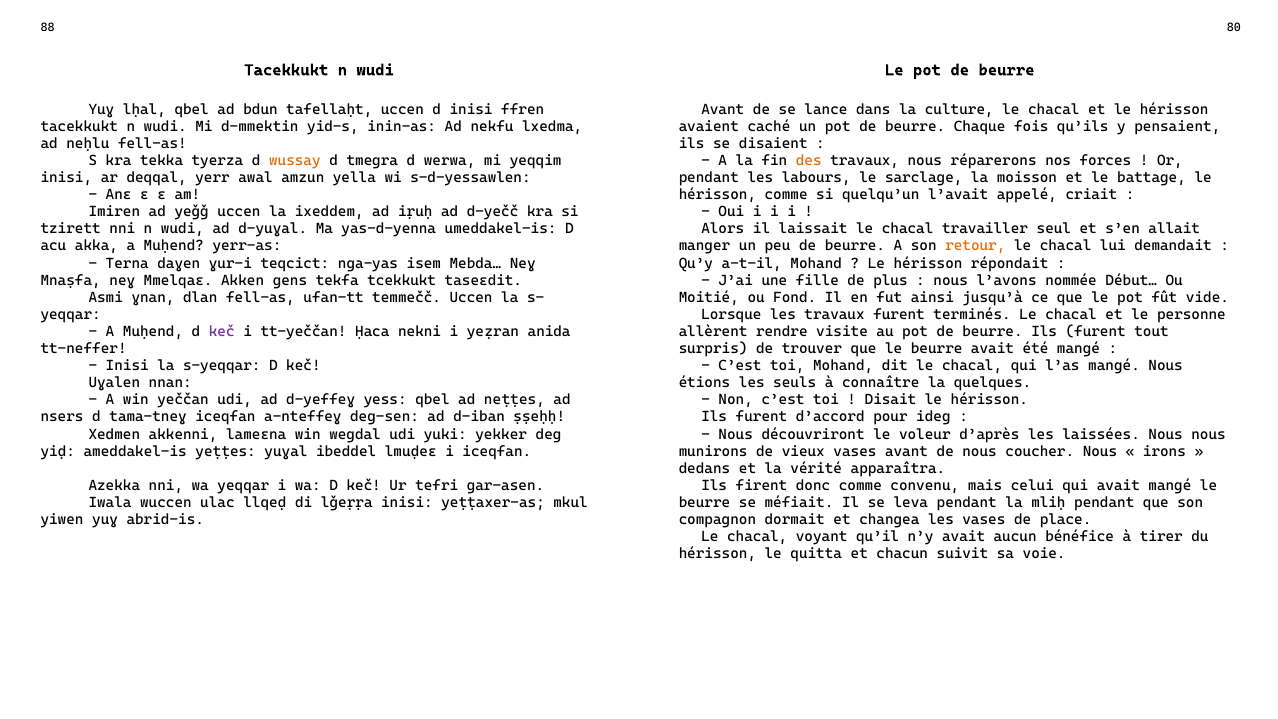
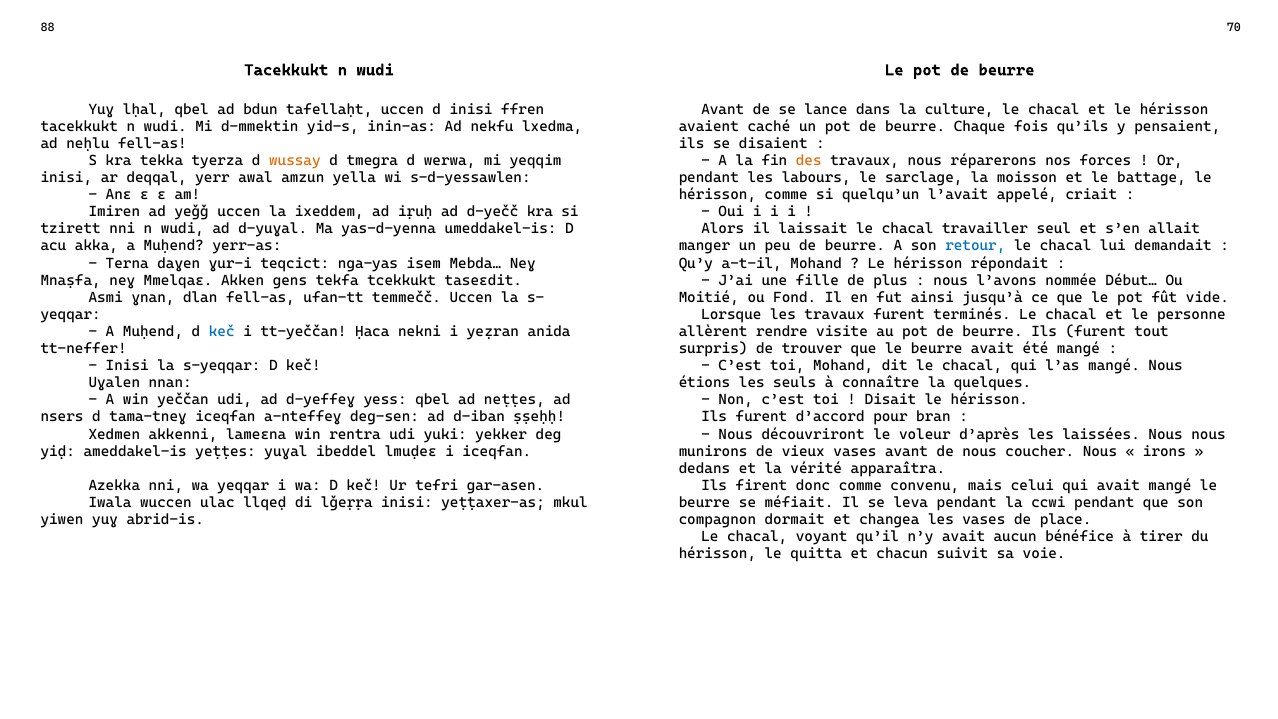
80: 80 -> 70 (1234, 28)
retour colour: orange -> blue (975, 246)
keč colour: purple -> blue (222, 332)
ideg: ideg -> bran (933, 417)
wegdal: wegdal -> rentra (355, 434)
mliḥ: mliḥ -> ccwi (1048, 502)
